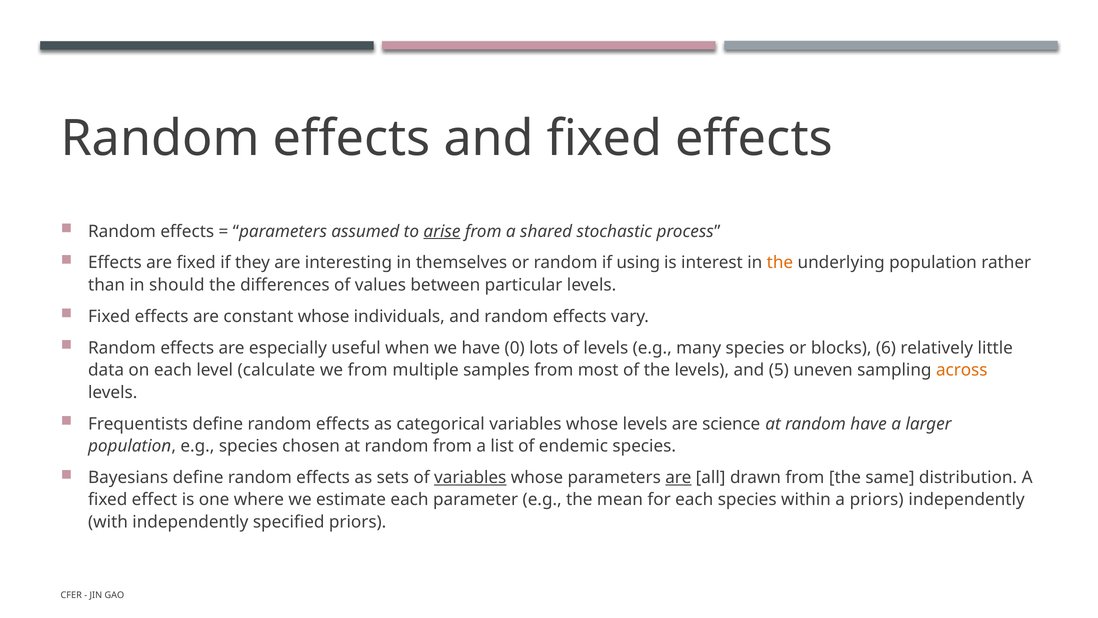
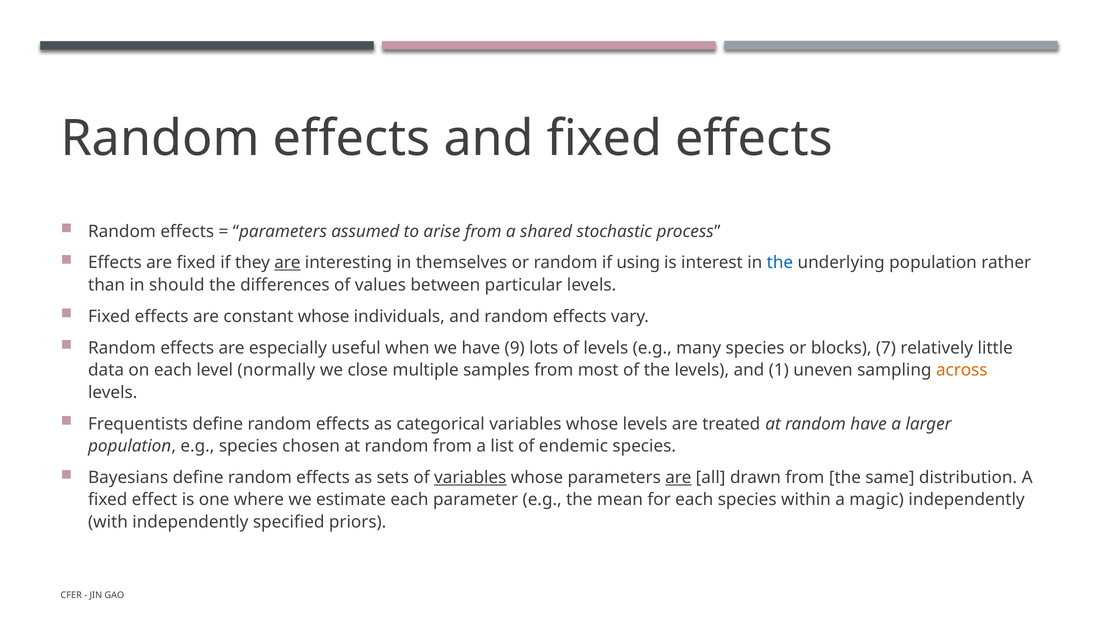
arise underline: present -> none (442, 231)
are underline: none -> present (287, 263)
the colour: orange -> blue (780, 263)
0: 0 -> 9 (515, 348)
6: 6 -> 7 (886, 348)
calculate: calculate -> normally (276, 370)
we from: from -> close (368, 370)
5: 5 -> 1 (779, 370)
science: science -> treated (731, 424)
a priors: priors -> magic (877, 499)
